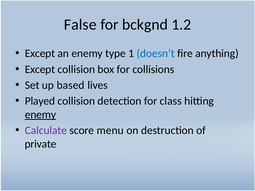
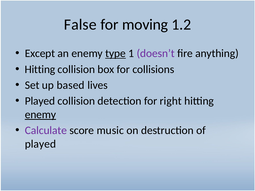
bckgnd: bckgnd -> moving (145, 25)
type underline: none -> present (116, 53)
doesn’t colour: blue -> purple (156, 53)
Except: Except -> Hitting (40, 69)
class: class -> right (171, 101)
menu: menu -> music (110, 131)
private: private -> played (40, 144)
